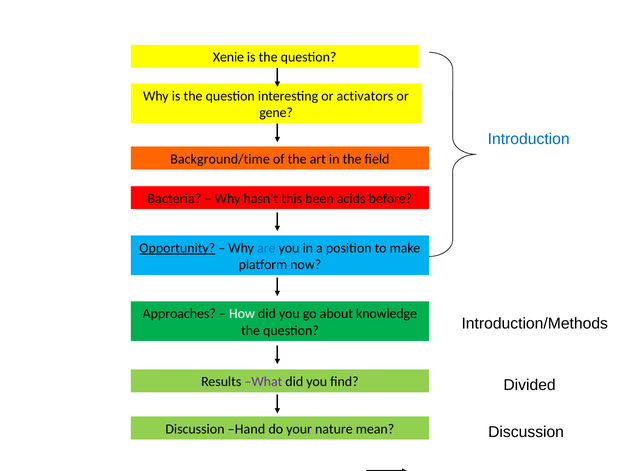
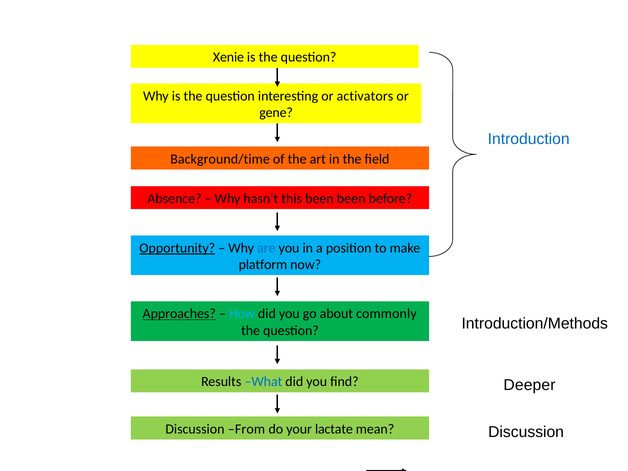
Bacteria: Bacteria -> Absence (174, 199)
been acids: acids -> been (351, 199)
Approaches underline: none -> present (179, 314)
How colour: white -> light blue (242, 314)
knowledge: knowledge -> commonly (386, 314)
What colour: purple -> blue (263, 382)
Divided: Divided -> Deeper (529, 385)
Hand: Hand -> From (246, 429)
nature: nature -> lactate (334, 429)
